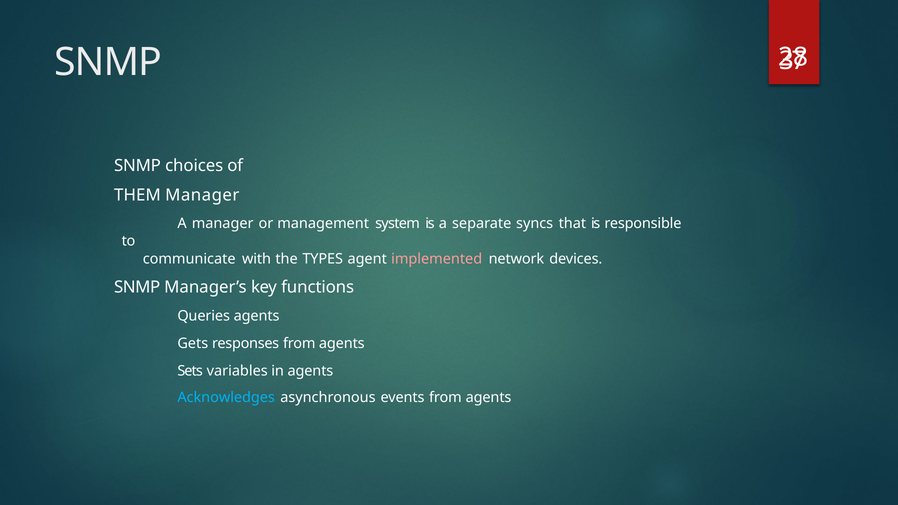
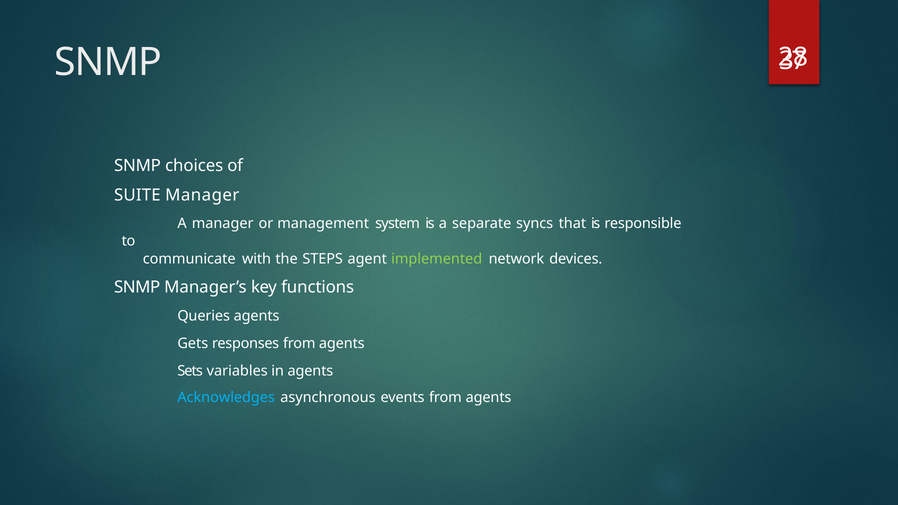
THEM: THEM -> SUITE (137, 195)
TYPES: TYPES -> STEPS (323, 259)
implemented colour: pink -> light green (437, 259)
